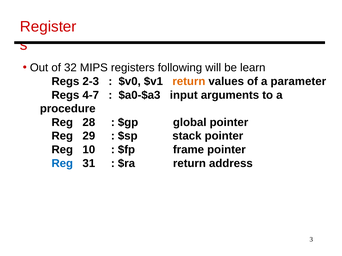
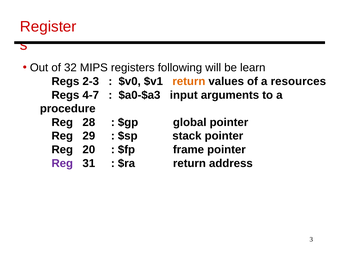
parameter: parameter -> resources (298, 82)
10: 10 -> 20 (89, 150)
Reg colour: blue -> purple (62, 164)
